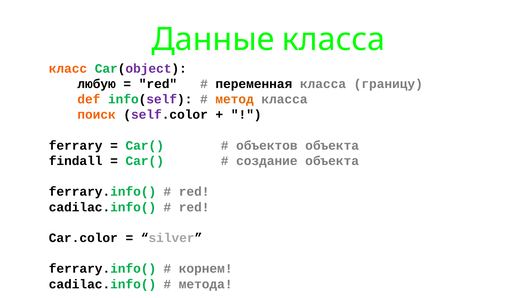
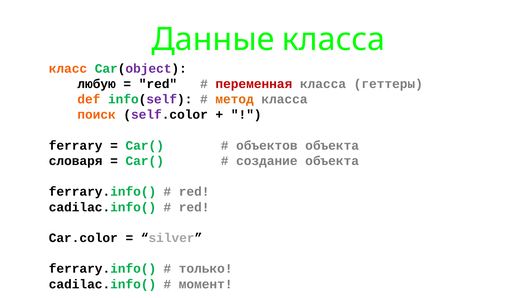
переменная colour: black -> red (254, 84)
границу: границу -> геттеры (388, 84)
findall: findall -> словаря (76, 161)
корнем: корнем -> только (206, 268)
метода: метода -> момент (206, 284)
